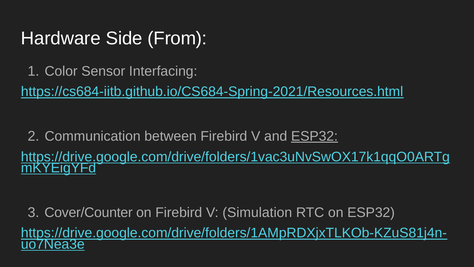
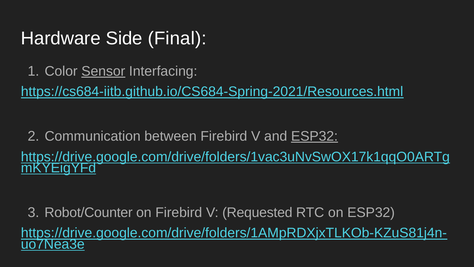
From: From -> Final (177, 38)
Sensor underline: none -> present (103, 71)
Cover/Counter: Cover/Counter -> Robot/Counter (89, 212)
Simulation: Simulation -> Requested (257, 212)
